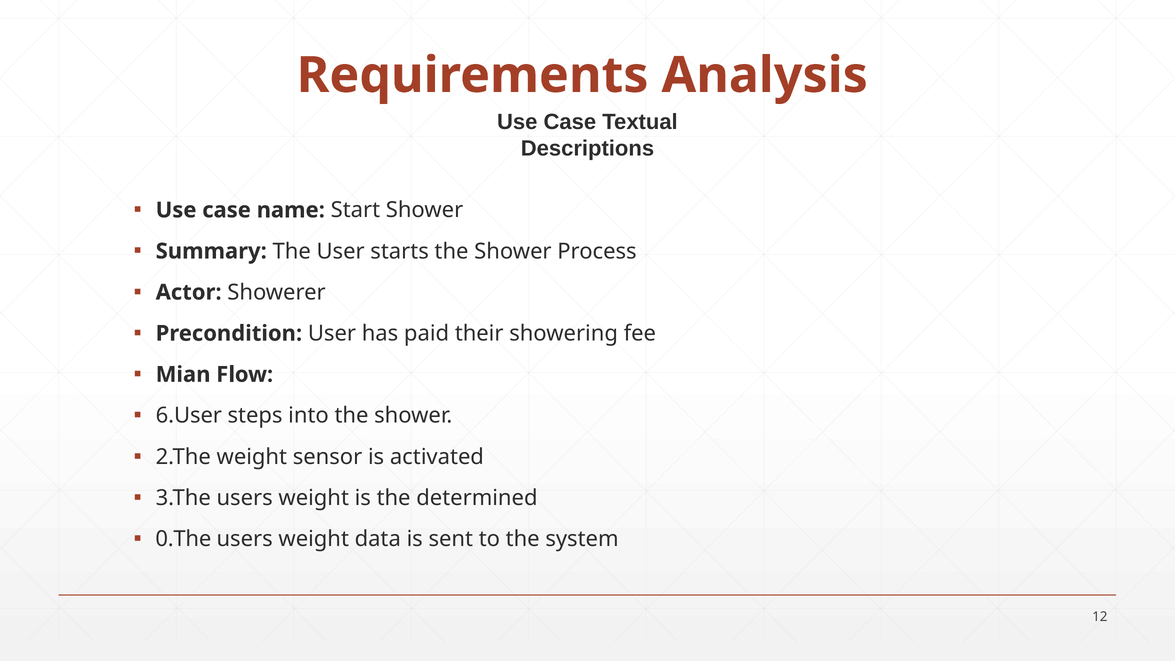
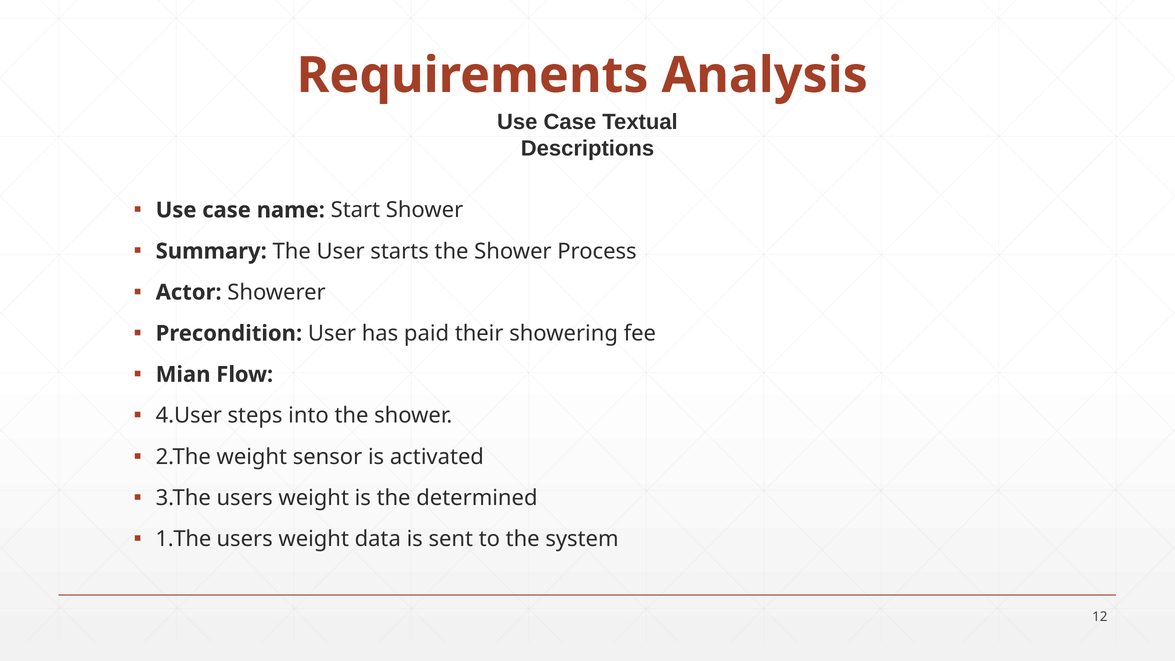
6.User: 6.User -> 4.User (189, 416)
0.The: 0.The -> 1.The (183, 539)
